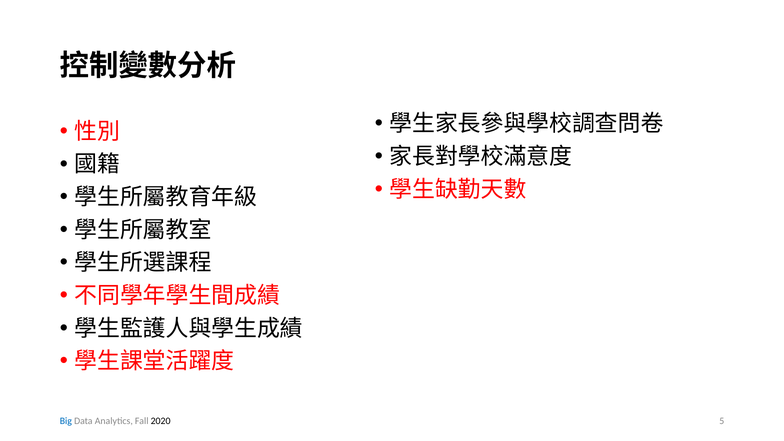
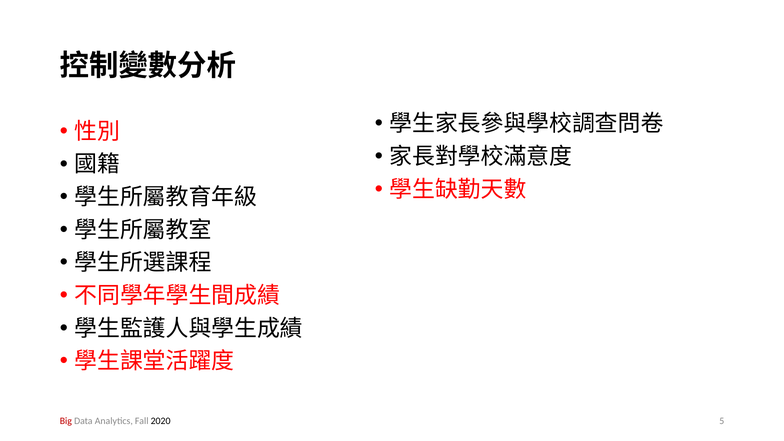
Big colour: blue -> red (66, 421)
